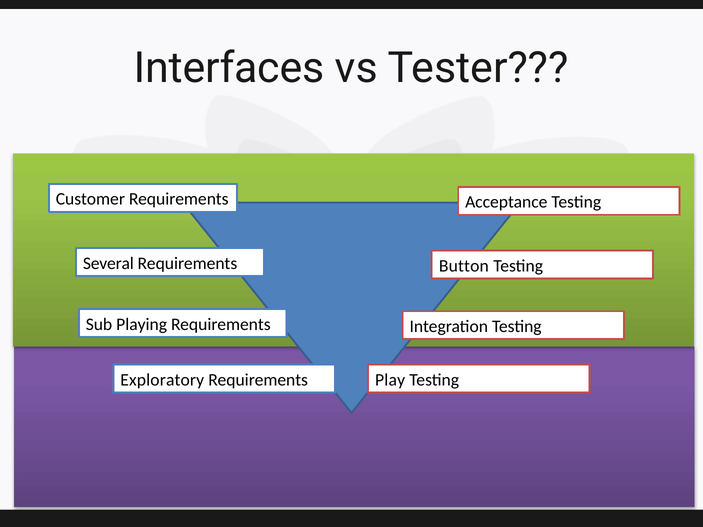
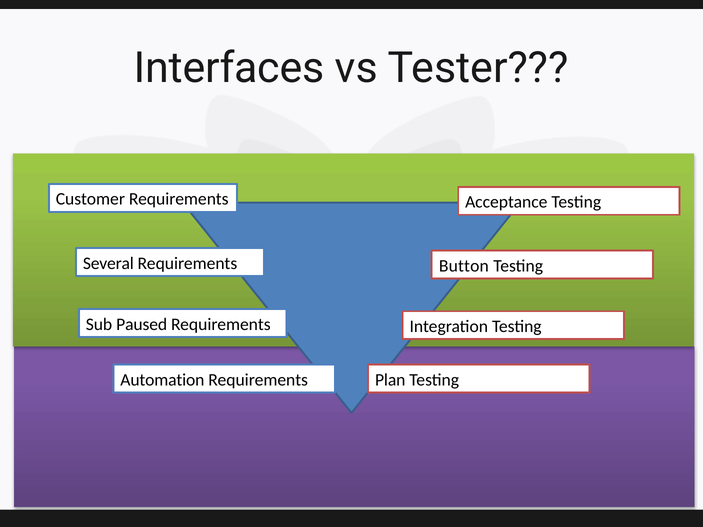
Playing: Playing -> Paused (142, 324)
Exploratory: Exploratory -> Automation (162, 380)
Play: Play -> Plan (390, 380)
